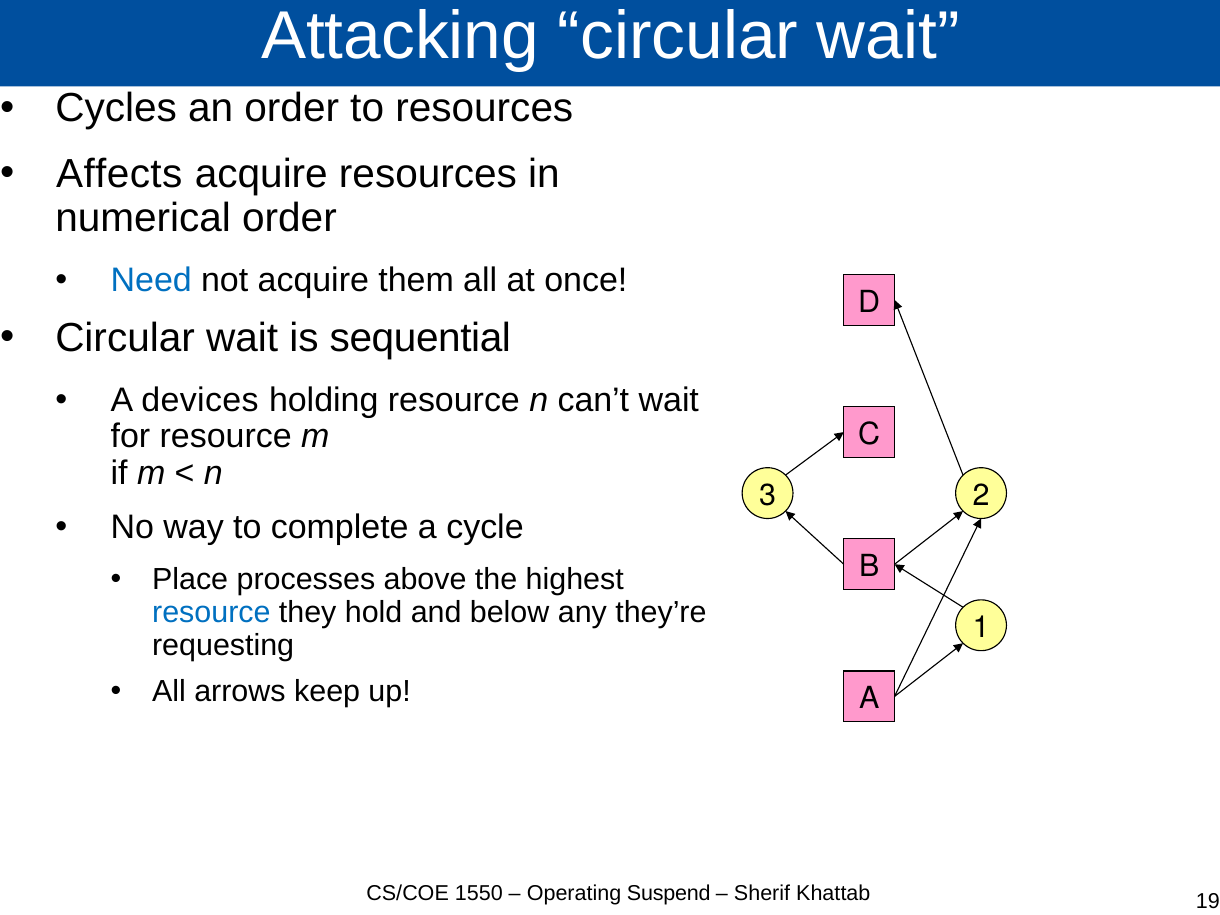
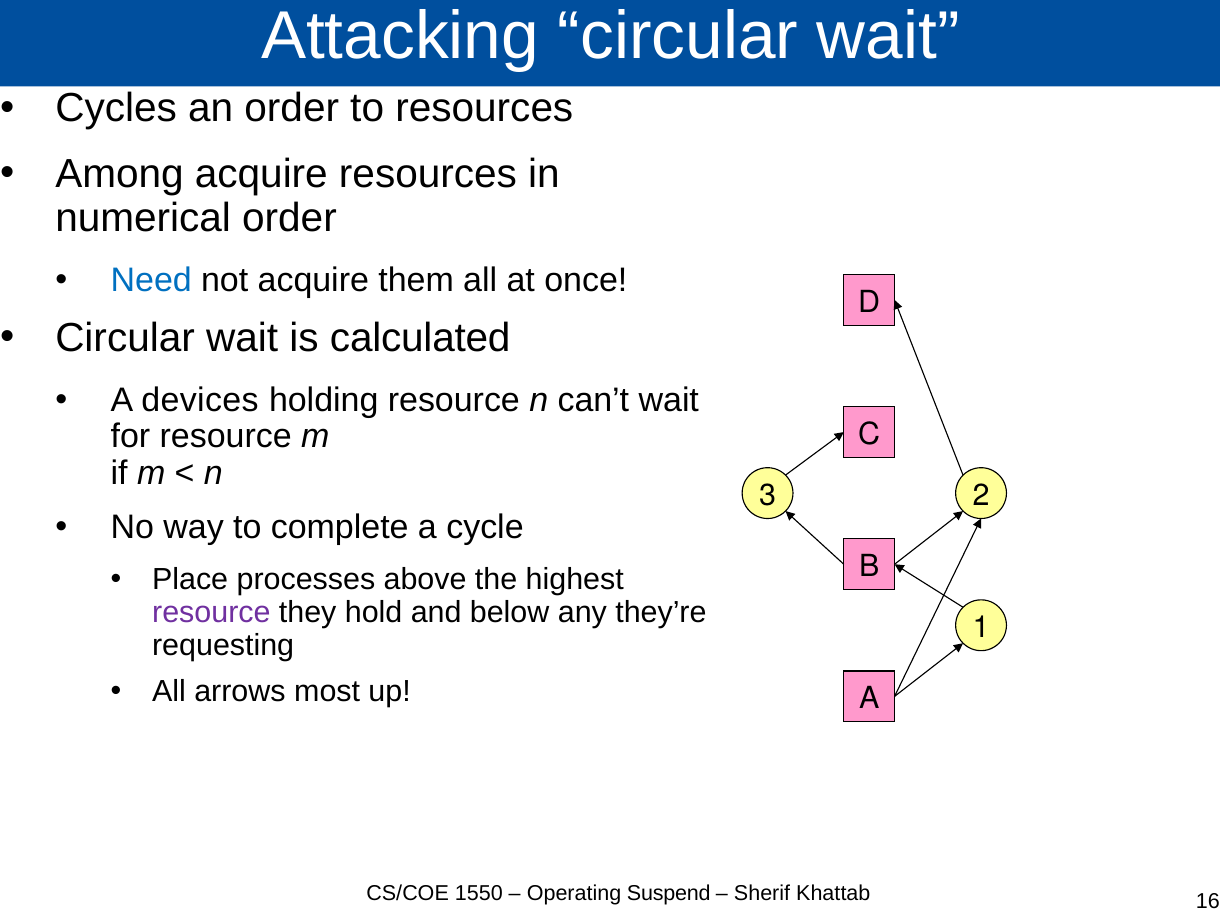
Affects: Affects -> Among (119, 174)
sequential: sequential -> calculated (420, 338)
resource colour: blue -> purple (211, 613)
keep: keep -> most (327, 692)
19: 19 -> 16 (1208, 901)
